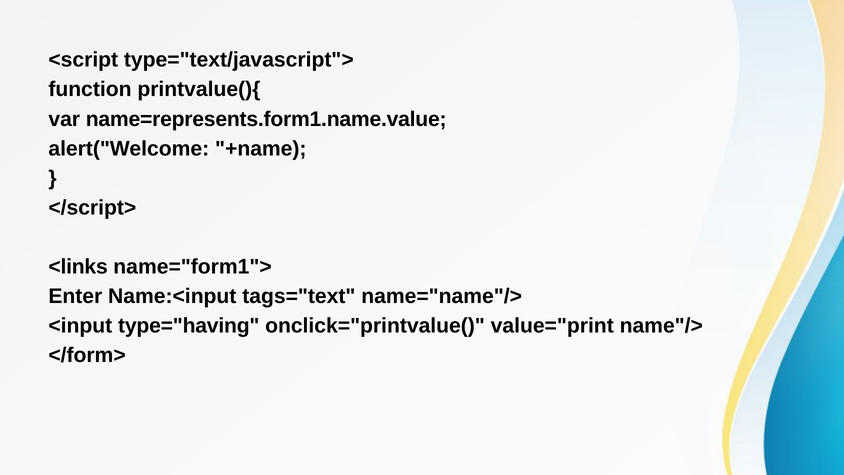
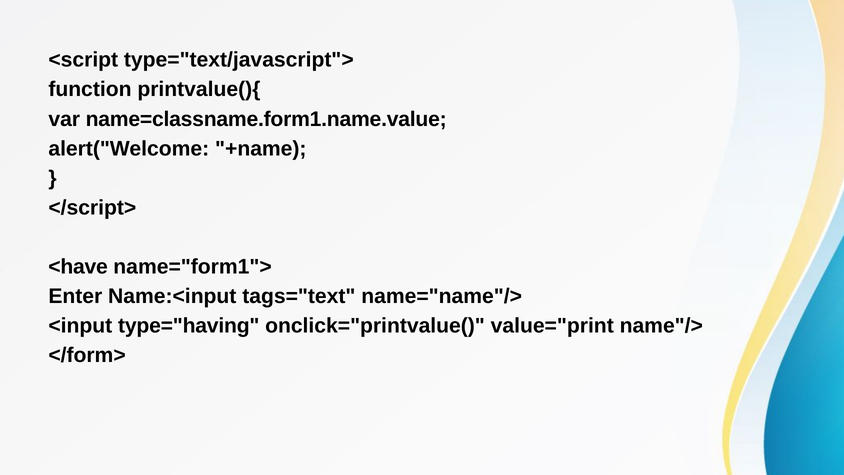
name=represents.form1.name.value: name=represents.form1.name.value -> name=classname.form1.name.value (266, 119)
<links: <links -> <have (78, 267)
